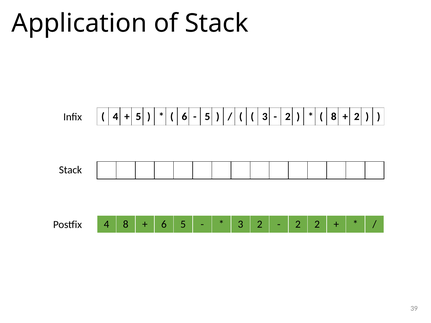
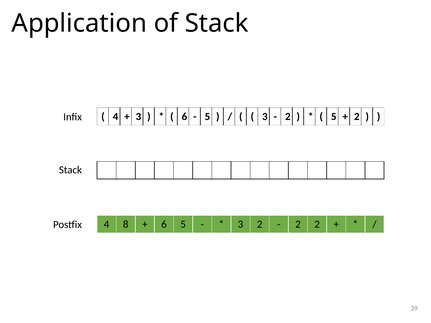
5: 5 -> 3 (138, 117)
8: 8 -> 5 (334, 117)
